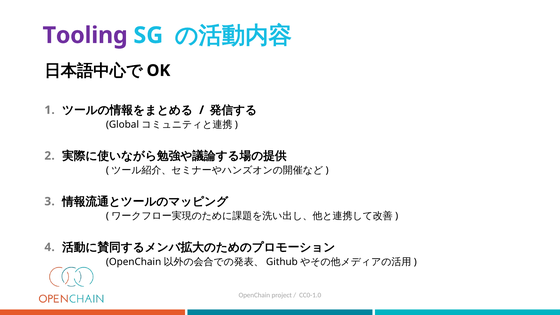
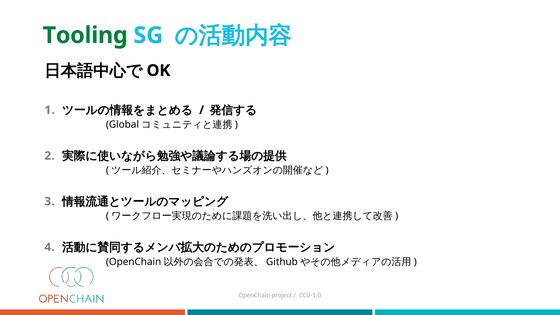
Tooling colour: purple -> green (85, 35)
